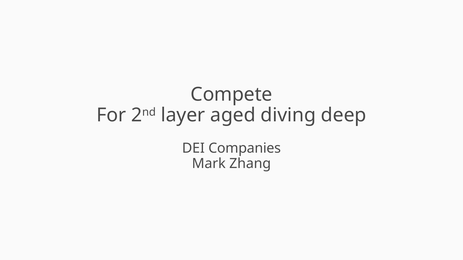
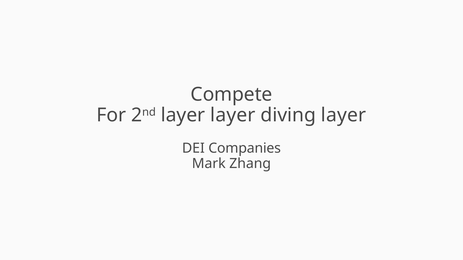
layer aged: aged -> layer (233, 115)
diving deep: deep -> layer (344, 115)
